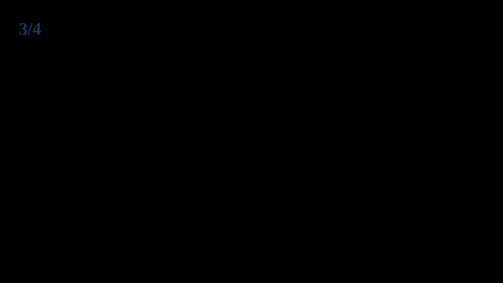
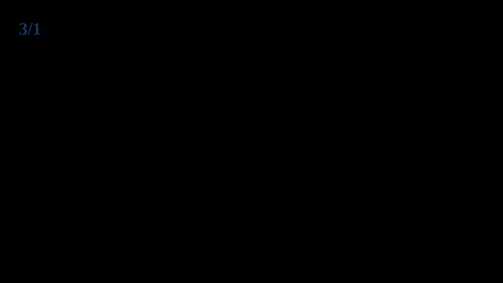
3/4: 3/4 -> 3/1 (30, 29)
